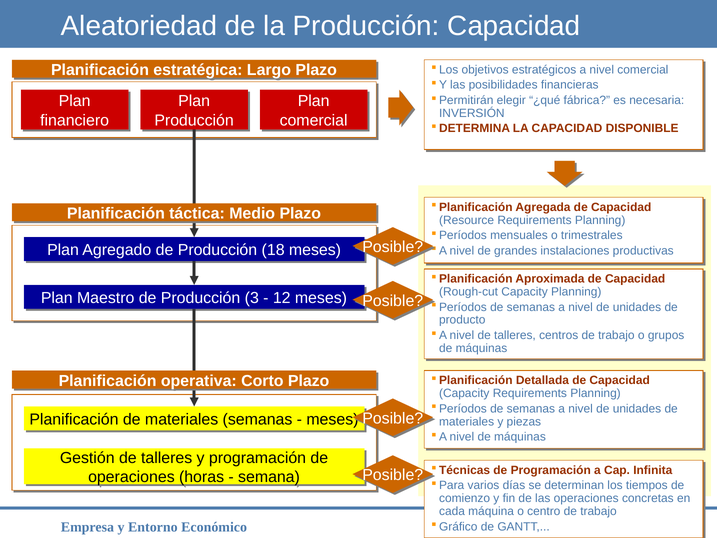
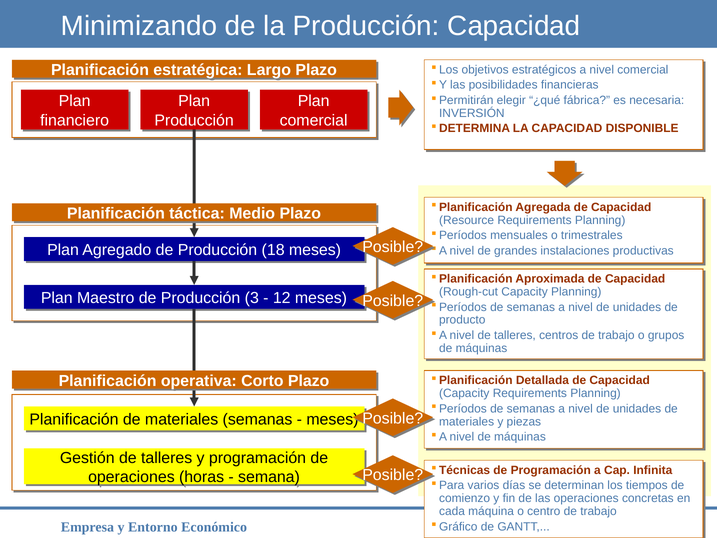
Aleatoriedad: Aleatoriedad -> Minimizando (139, 26)
